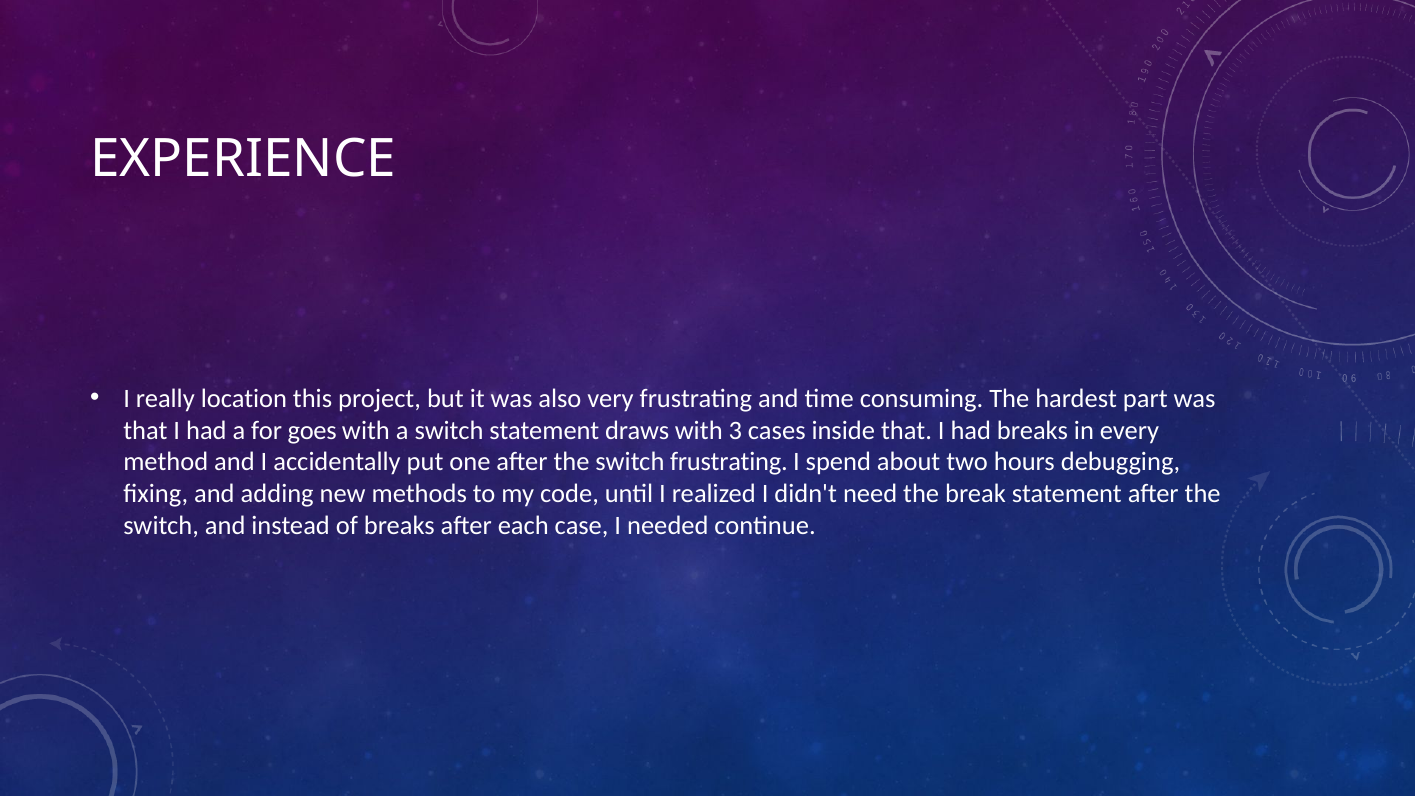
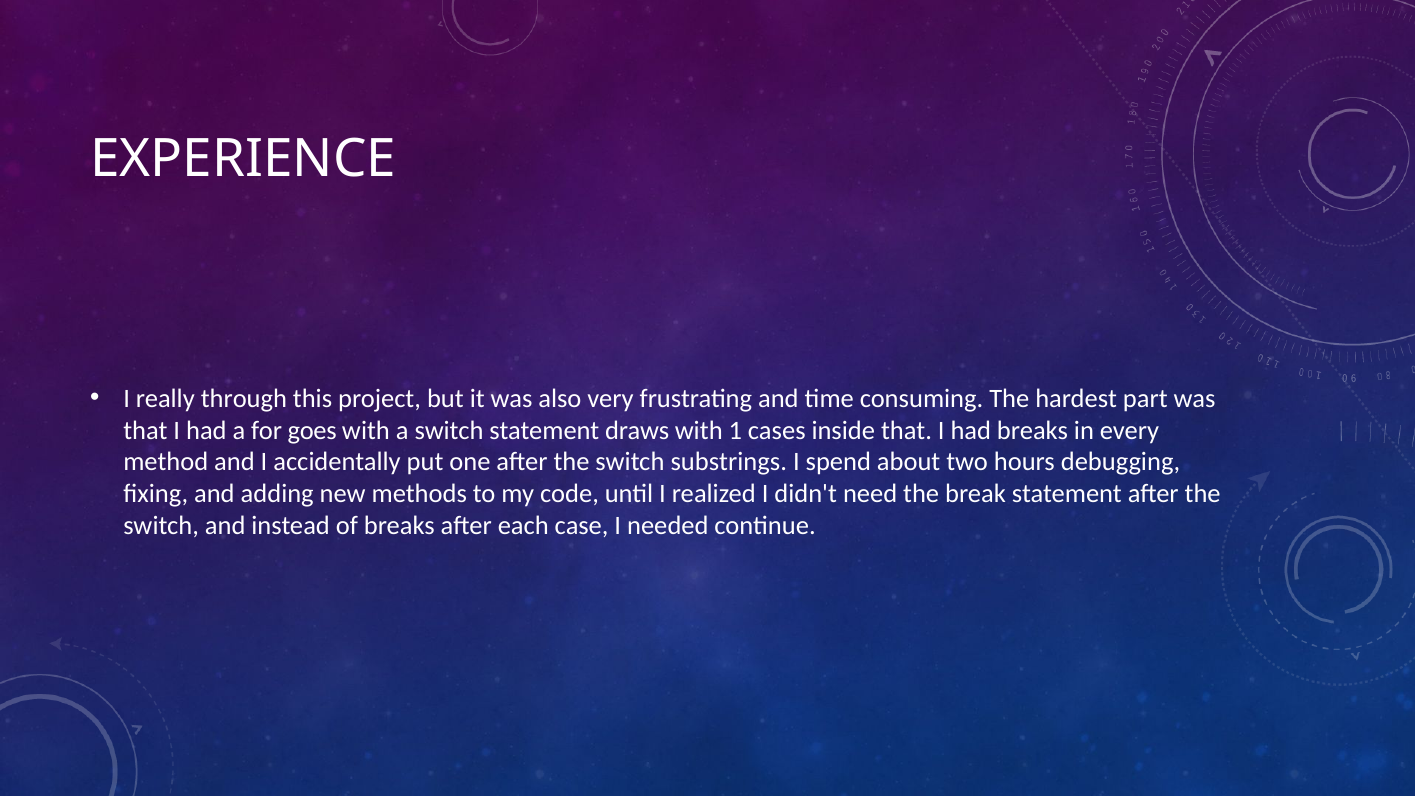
location: location -> through (244, 398)
3: 3 -> 1 (735, 430)
switch frustrating: frustrating -> substrings (729, 462)
